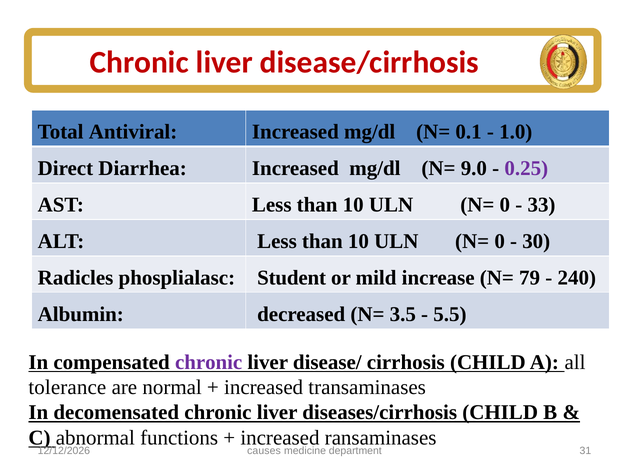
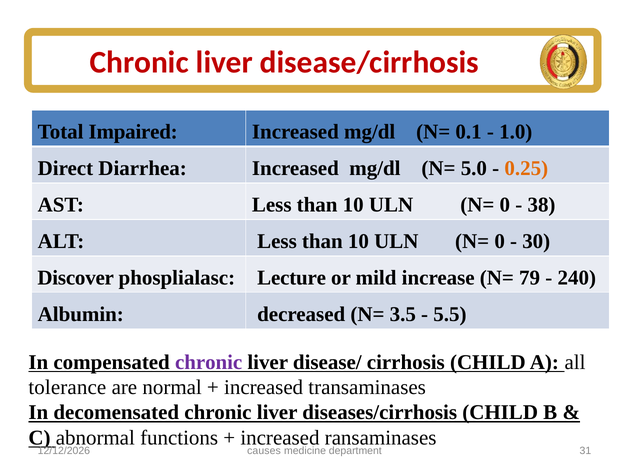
Antiviral: Antiviral -> Impaired (133, 132)
9.0: 9.0 -> 5.0 (474, 168)
0.25 colour: purple -> orange (526, 168)
33: 33 -> 38 (541, 205)
Radicles: Radicles -> Discover (76, 278)
Student: Student -> Lecture (292, 278)
